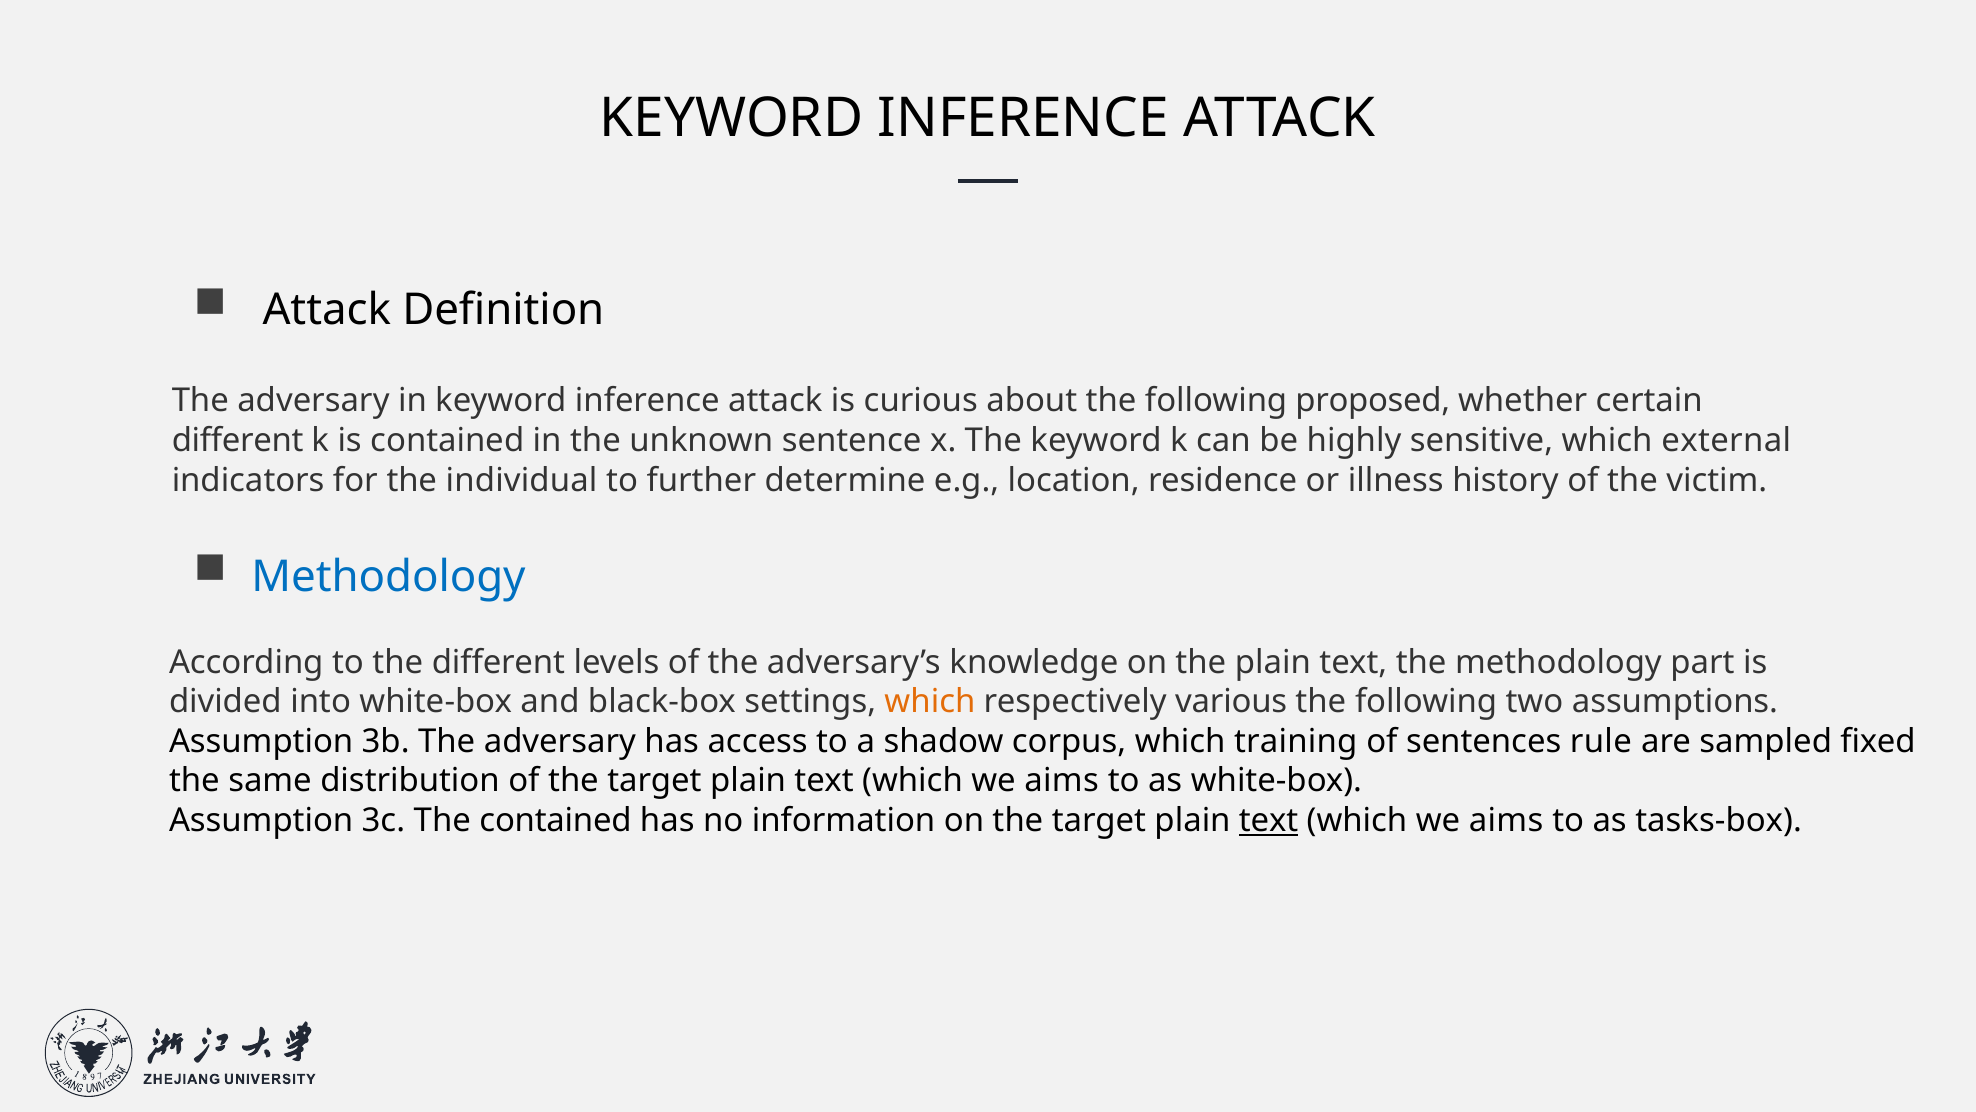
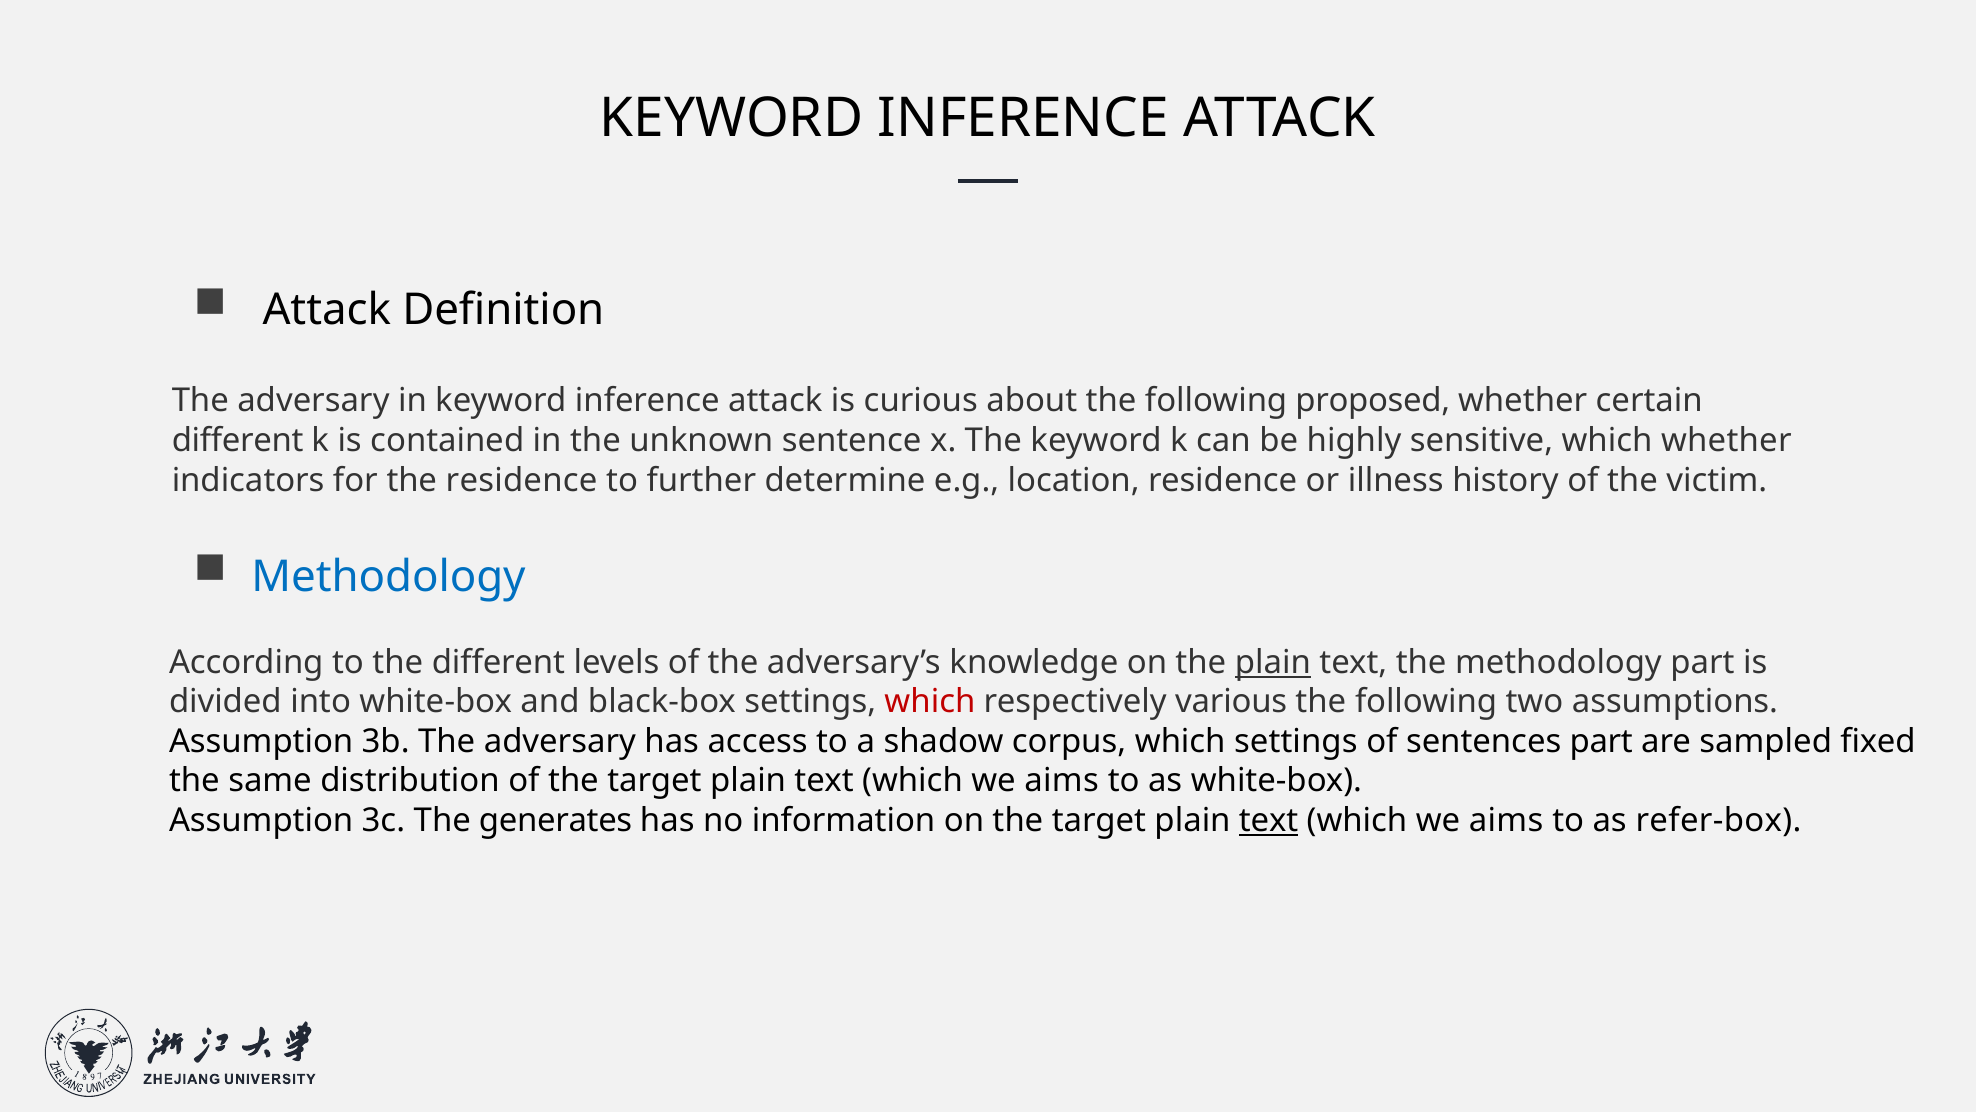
which external: external -> whether (1726, 440)
the individual: individual -> residence (522, 480)
plain underline: none -> present (1273, 662)
which colour: orange -> red (930, 702)
which training: training -> settings (1296, 741)
sentences rule: rule -> part (1601, 741)
The contained: contained -> generates (556, 820)
tasks-box: tasks-box -> refer-box (1718, 820)
